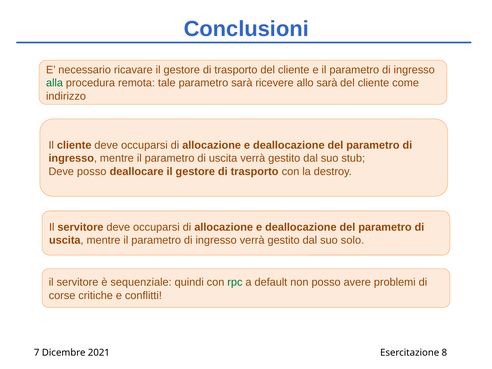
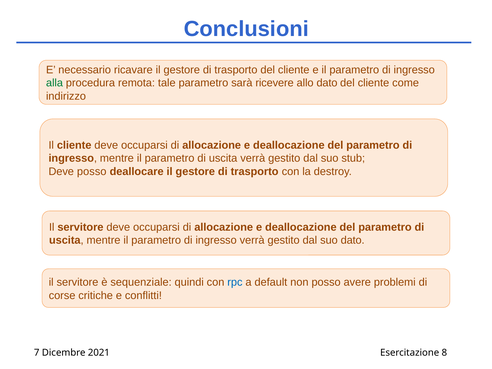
allo sarà: sarà -> dato (327, 83)
suo solo: solo -> dato (353, 240)
rpc colour: green -> blue (235, 282)
